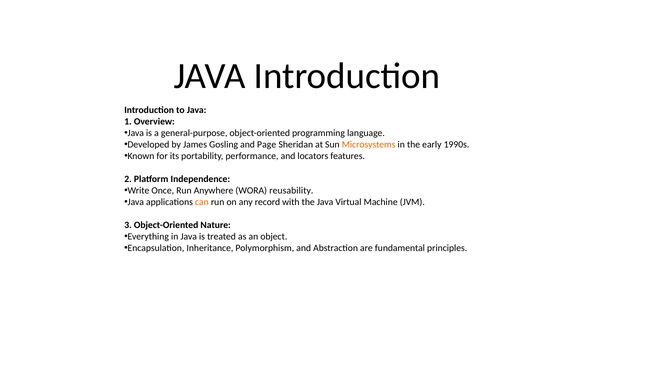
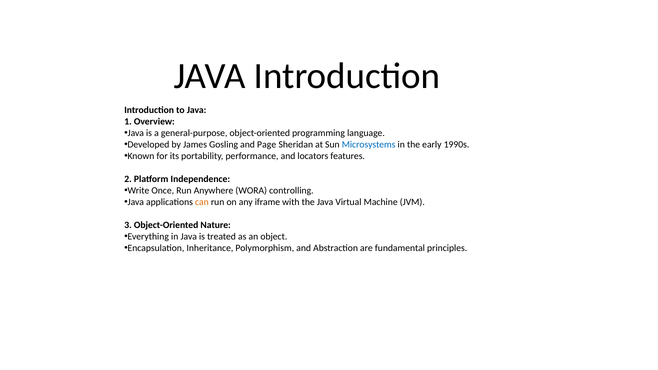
Microsystems colour: orange -> blue (369, 145)
reusability: reusability -> controlling (291, 191)
record: record -> iframe (267, 202)
